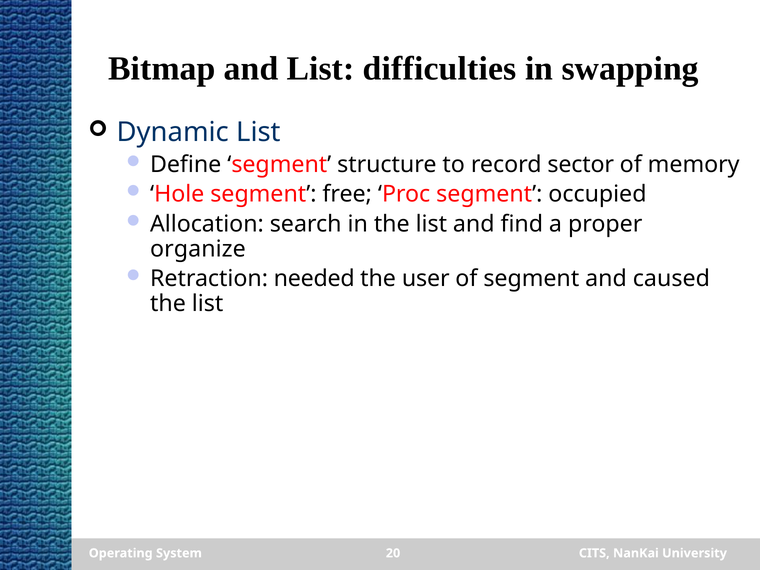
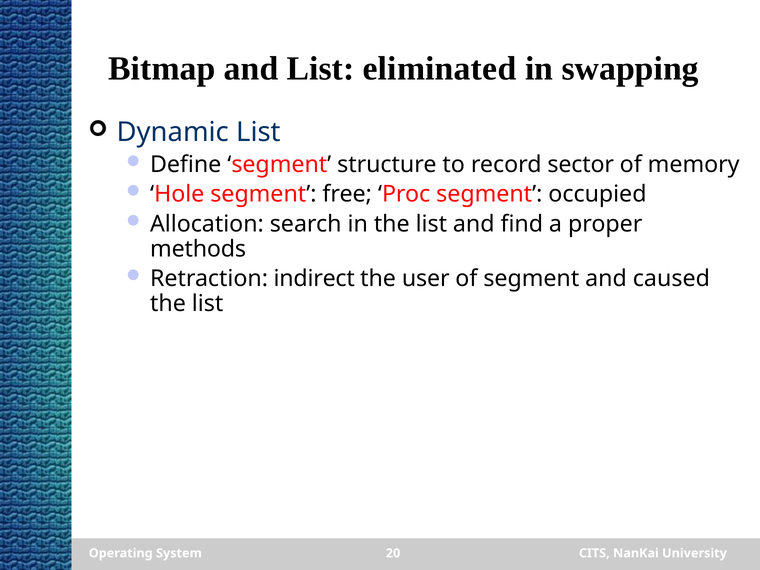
difficulties: difficulties -> eliminated (440, 68)
organize: organize -> methods (198, 249)
needed: needed -> indirect (314, 279)
